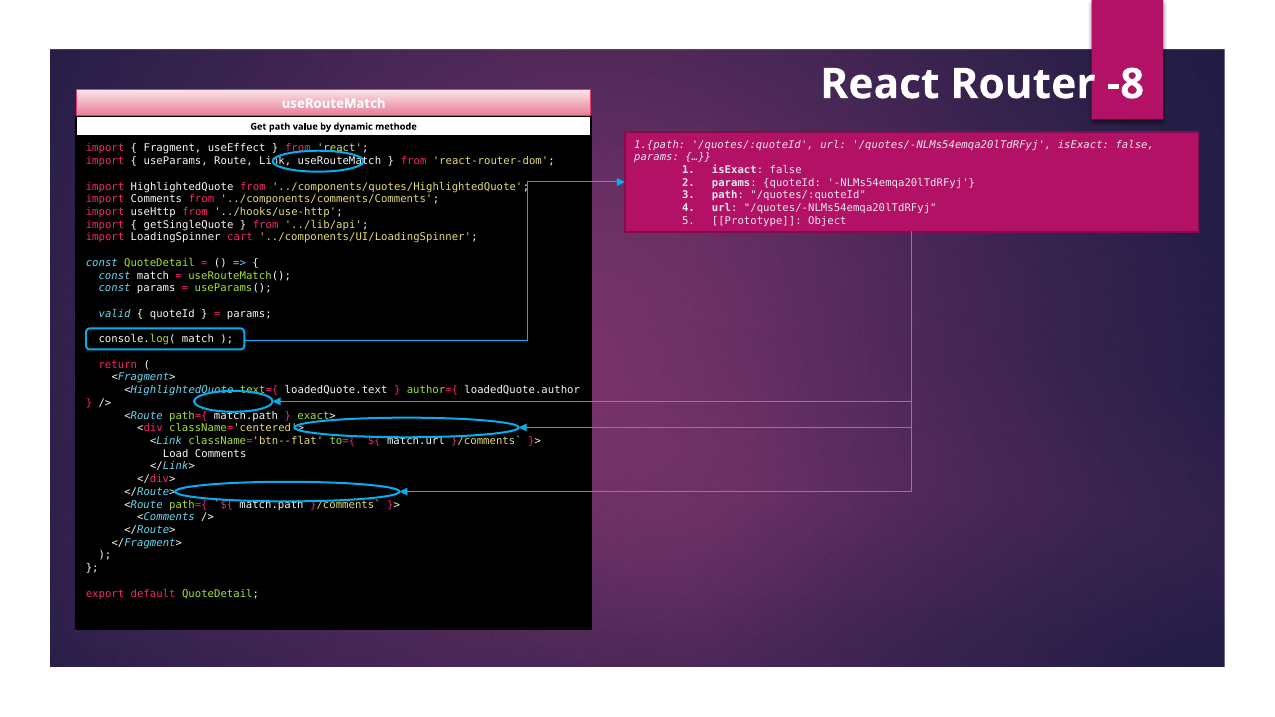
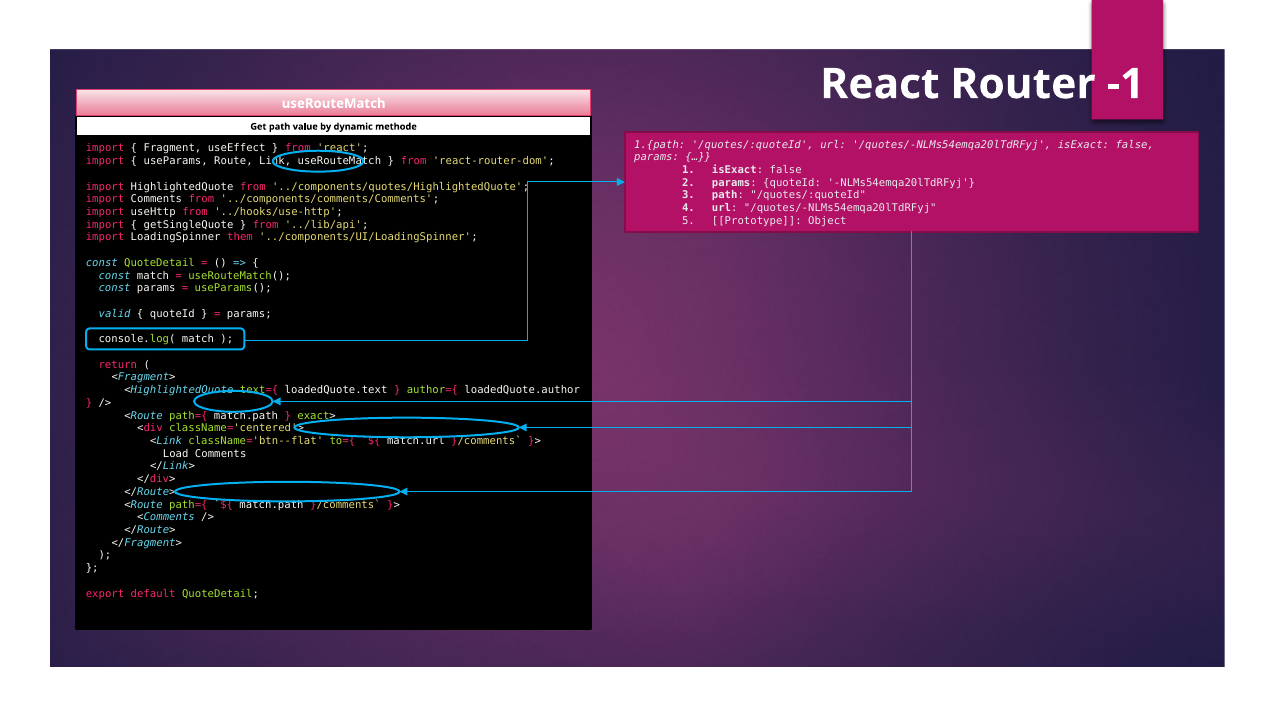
-8: -8 -> -1 (1125, 84)
cart: cart -> them (240, 237)
